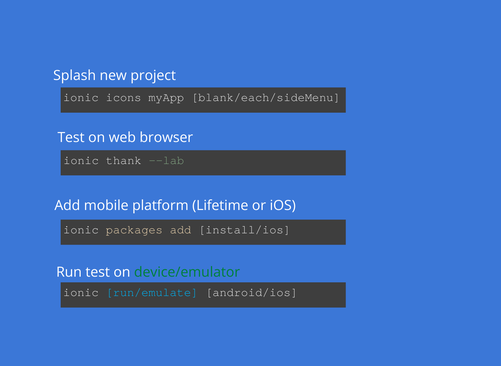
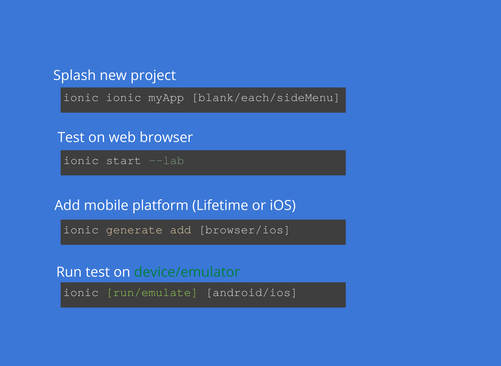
ionic icons: icons -> ionic (124, 97)
thank: thank -> start (124, 160)
packages: packages -> generate (134, 229)
install/ios: install/ios -> browser/ios (244, 229)
run/emulate colour: light blue -> light green (152, 292)
